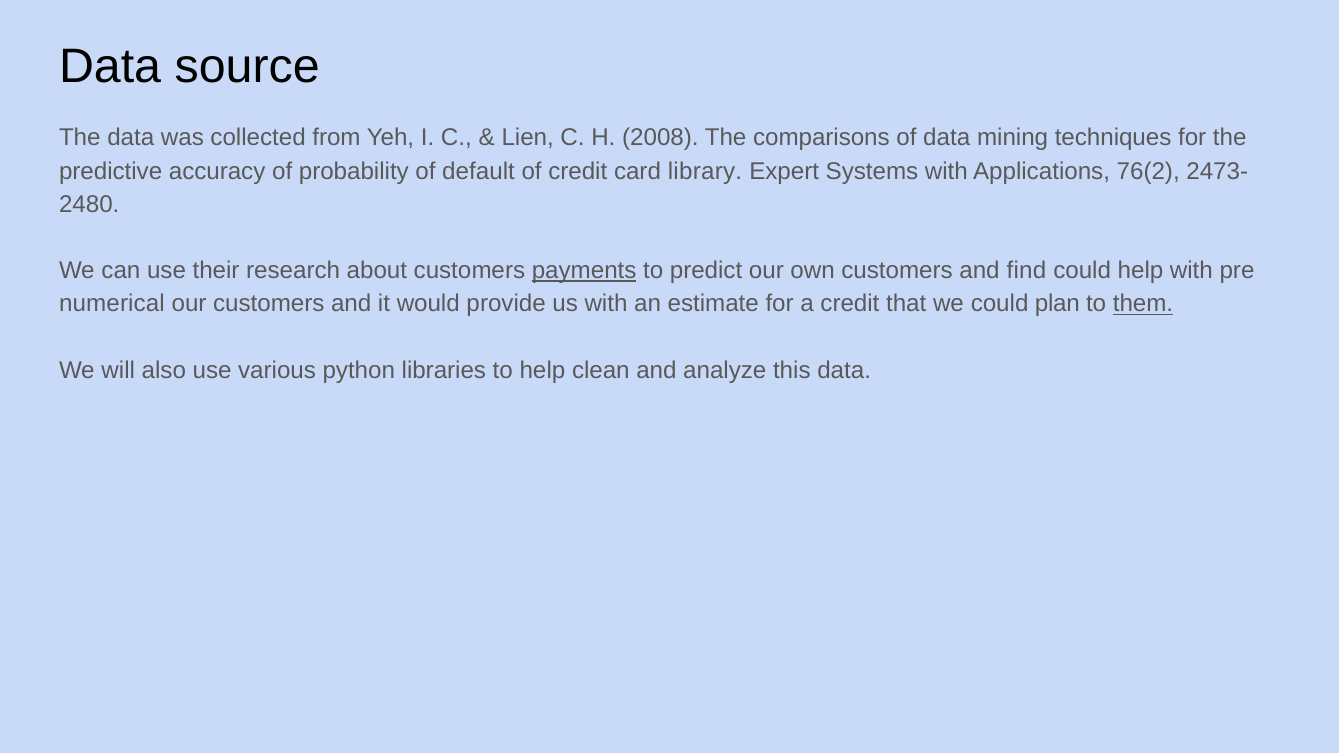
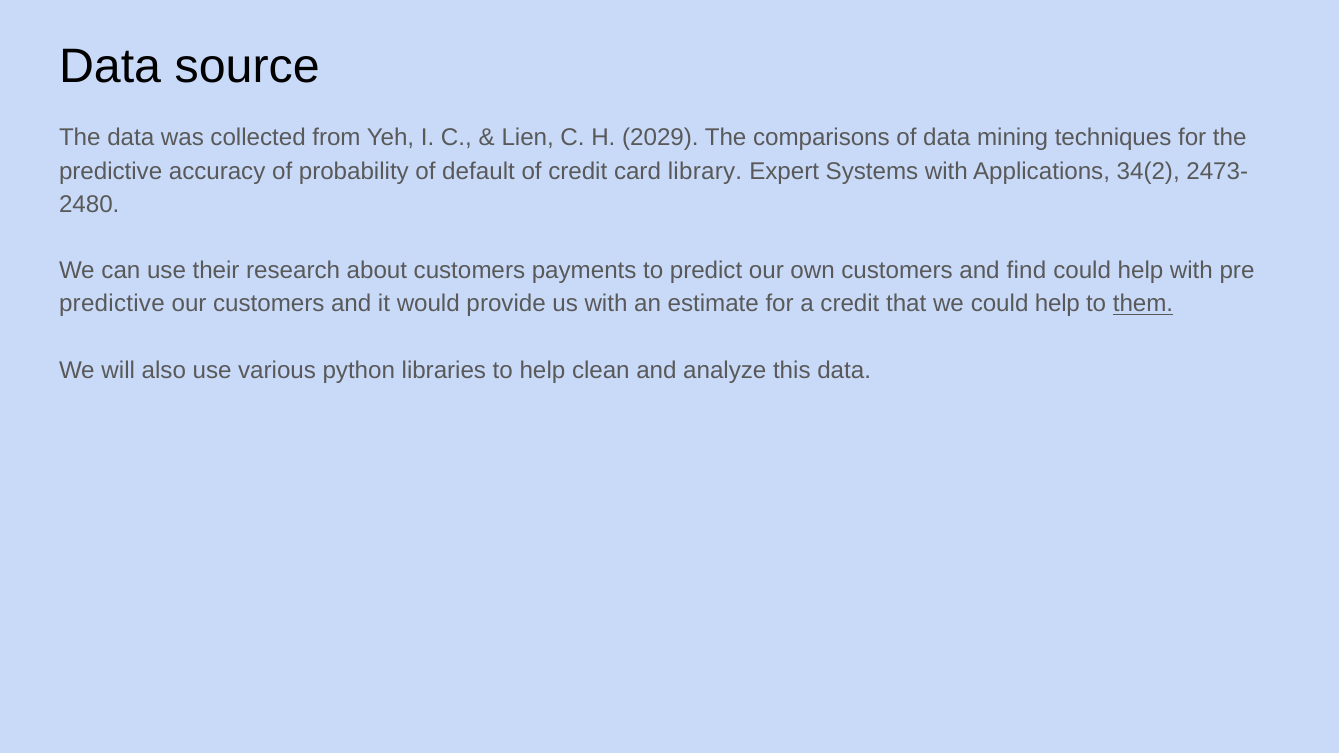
2008: 2008 -> 2029 (660, 138)
76(2: 76(2 -> 34(2 (1148, 171)
payments underline: present -> none (584, 271)
numerical: numerical -> predictive (112, 304)
we could plan: plan -> help (1057, 304)
